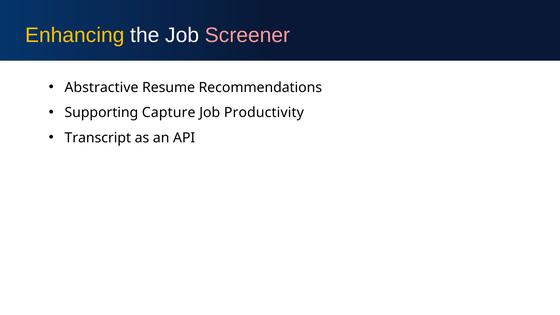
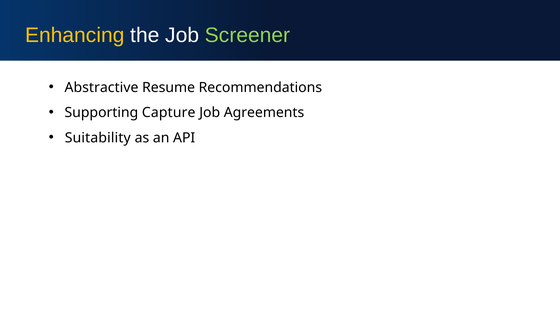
Screener colour: pink -> light green (247, 35)
Productivity: Productivity -> Agreements (264, 113)
Transcript: Transcript -> Suitability (98, 138)
